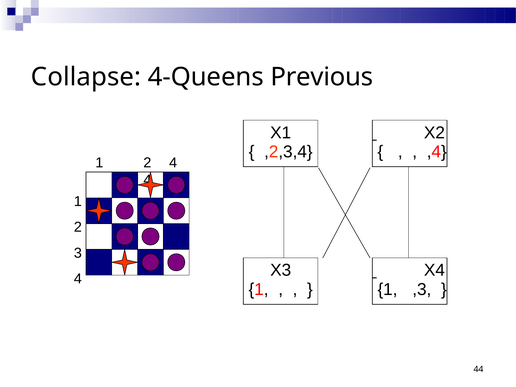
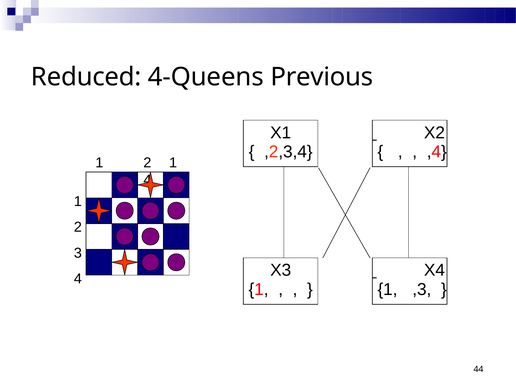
Collapse: Collapse -> Reduced (86, 77)
2 4: 4 -> 1 (173, 163)
